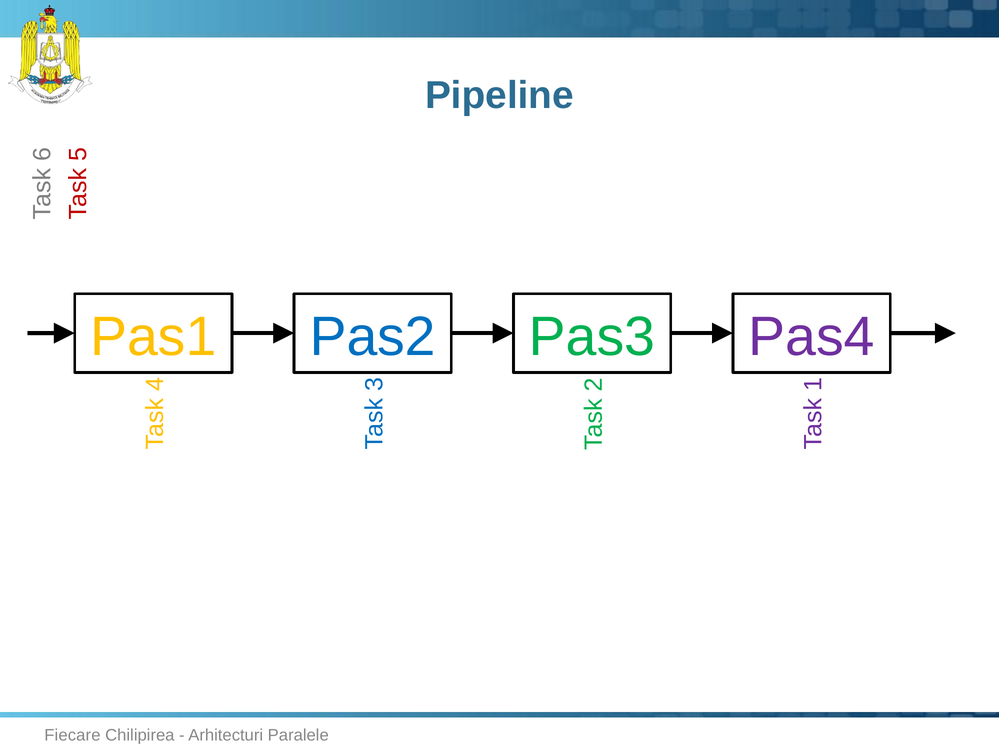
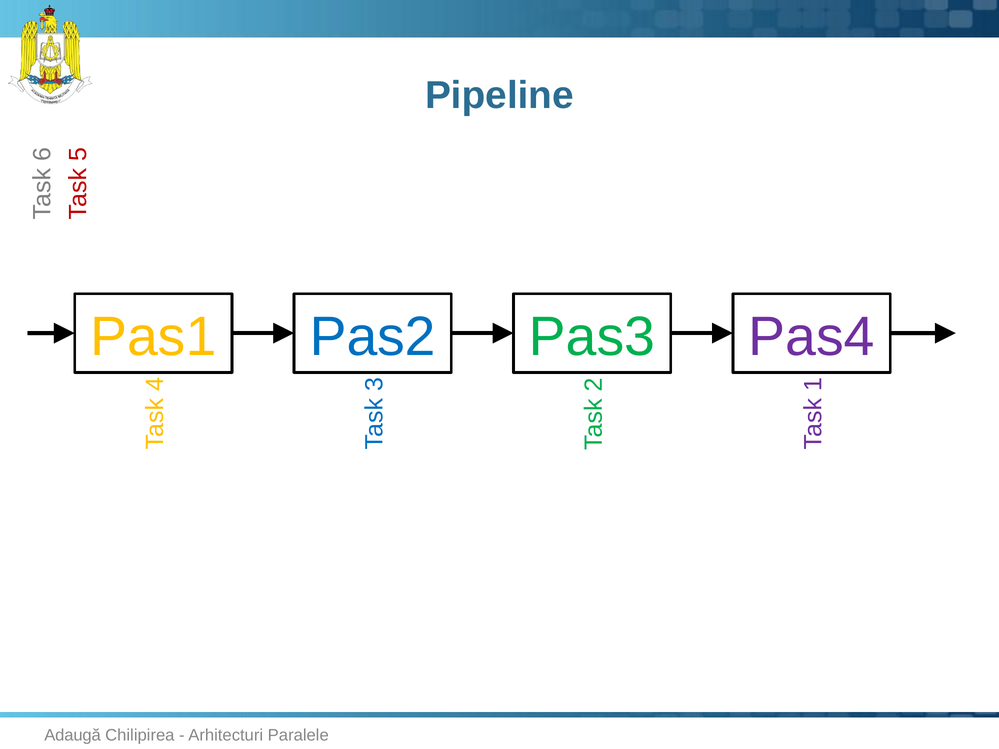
Fiecare: Fiecare -> Adaugă (73, 735)
